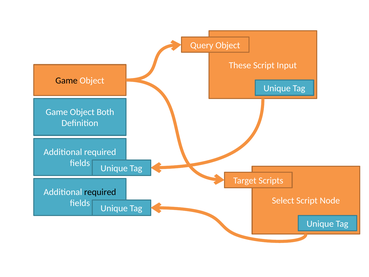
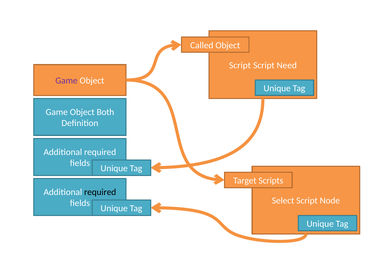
Query: Query -> Called (202, 45)
These: These -> Script (240, 65)
Input: Input -> Need (287, 65)
Game colour: black -> purple (66, 81)
